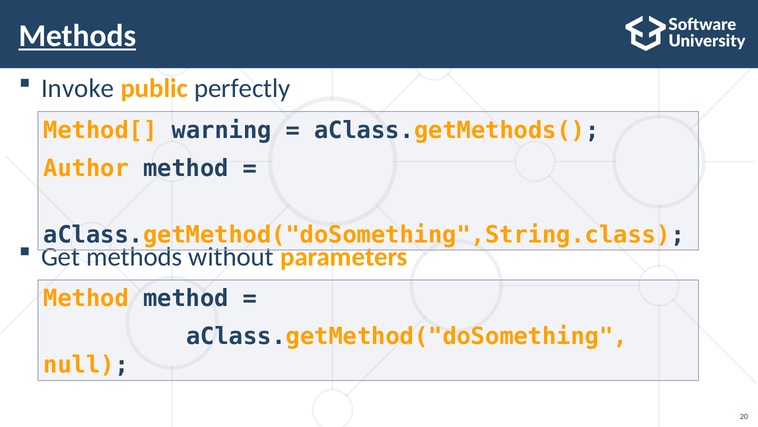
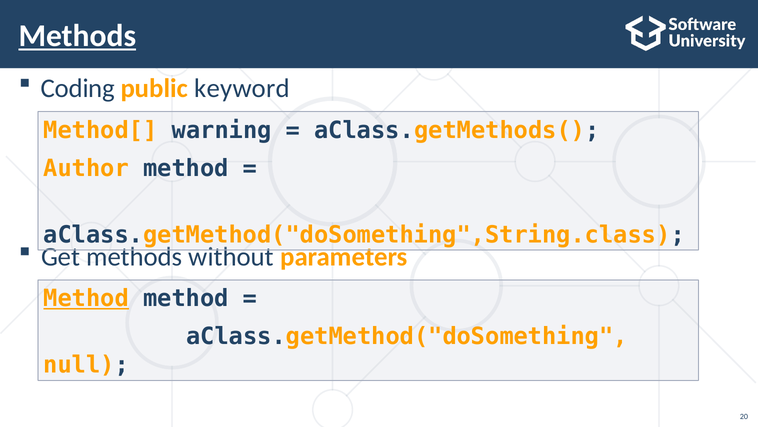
Invoke: Invoke -> Coding (78, 88)
perfectly: perfectly -> keyword (242, 88)
Method underline: none -> present (86, 298)
